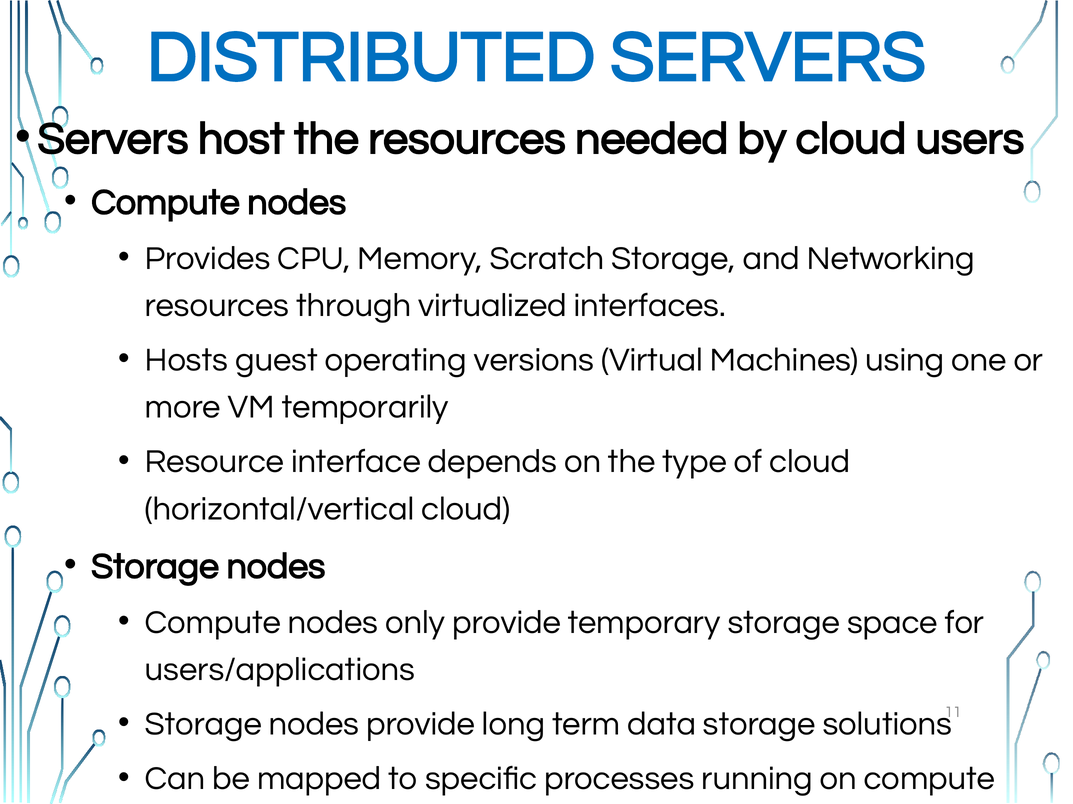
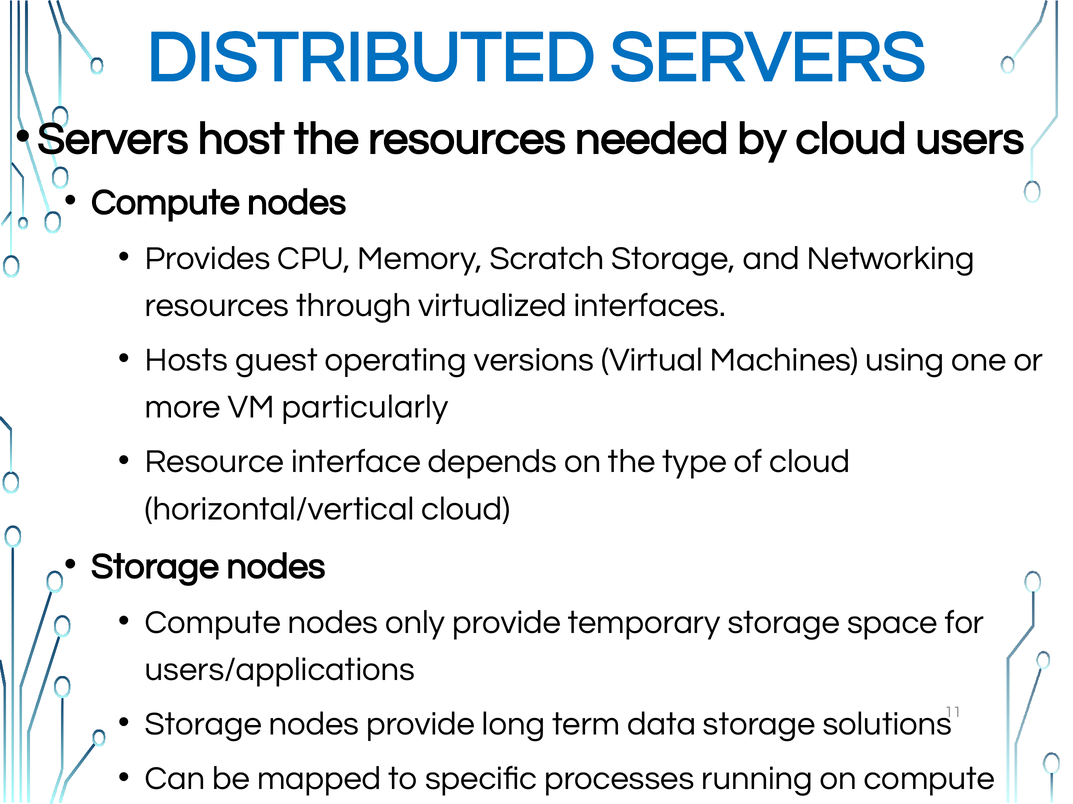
temporarily: temporarily -> particularly (365, 407)
